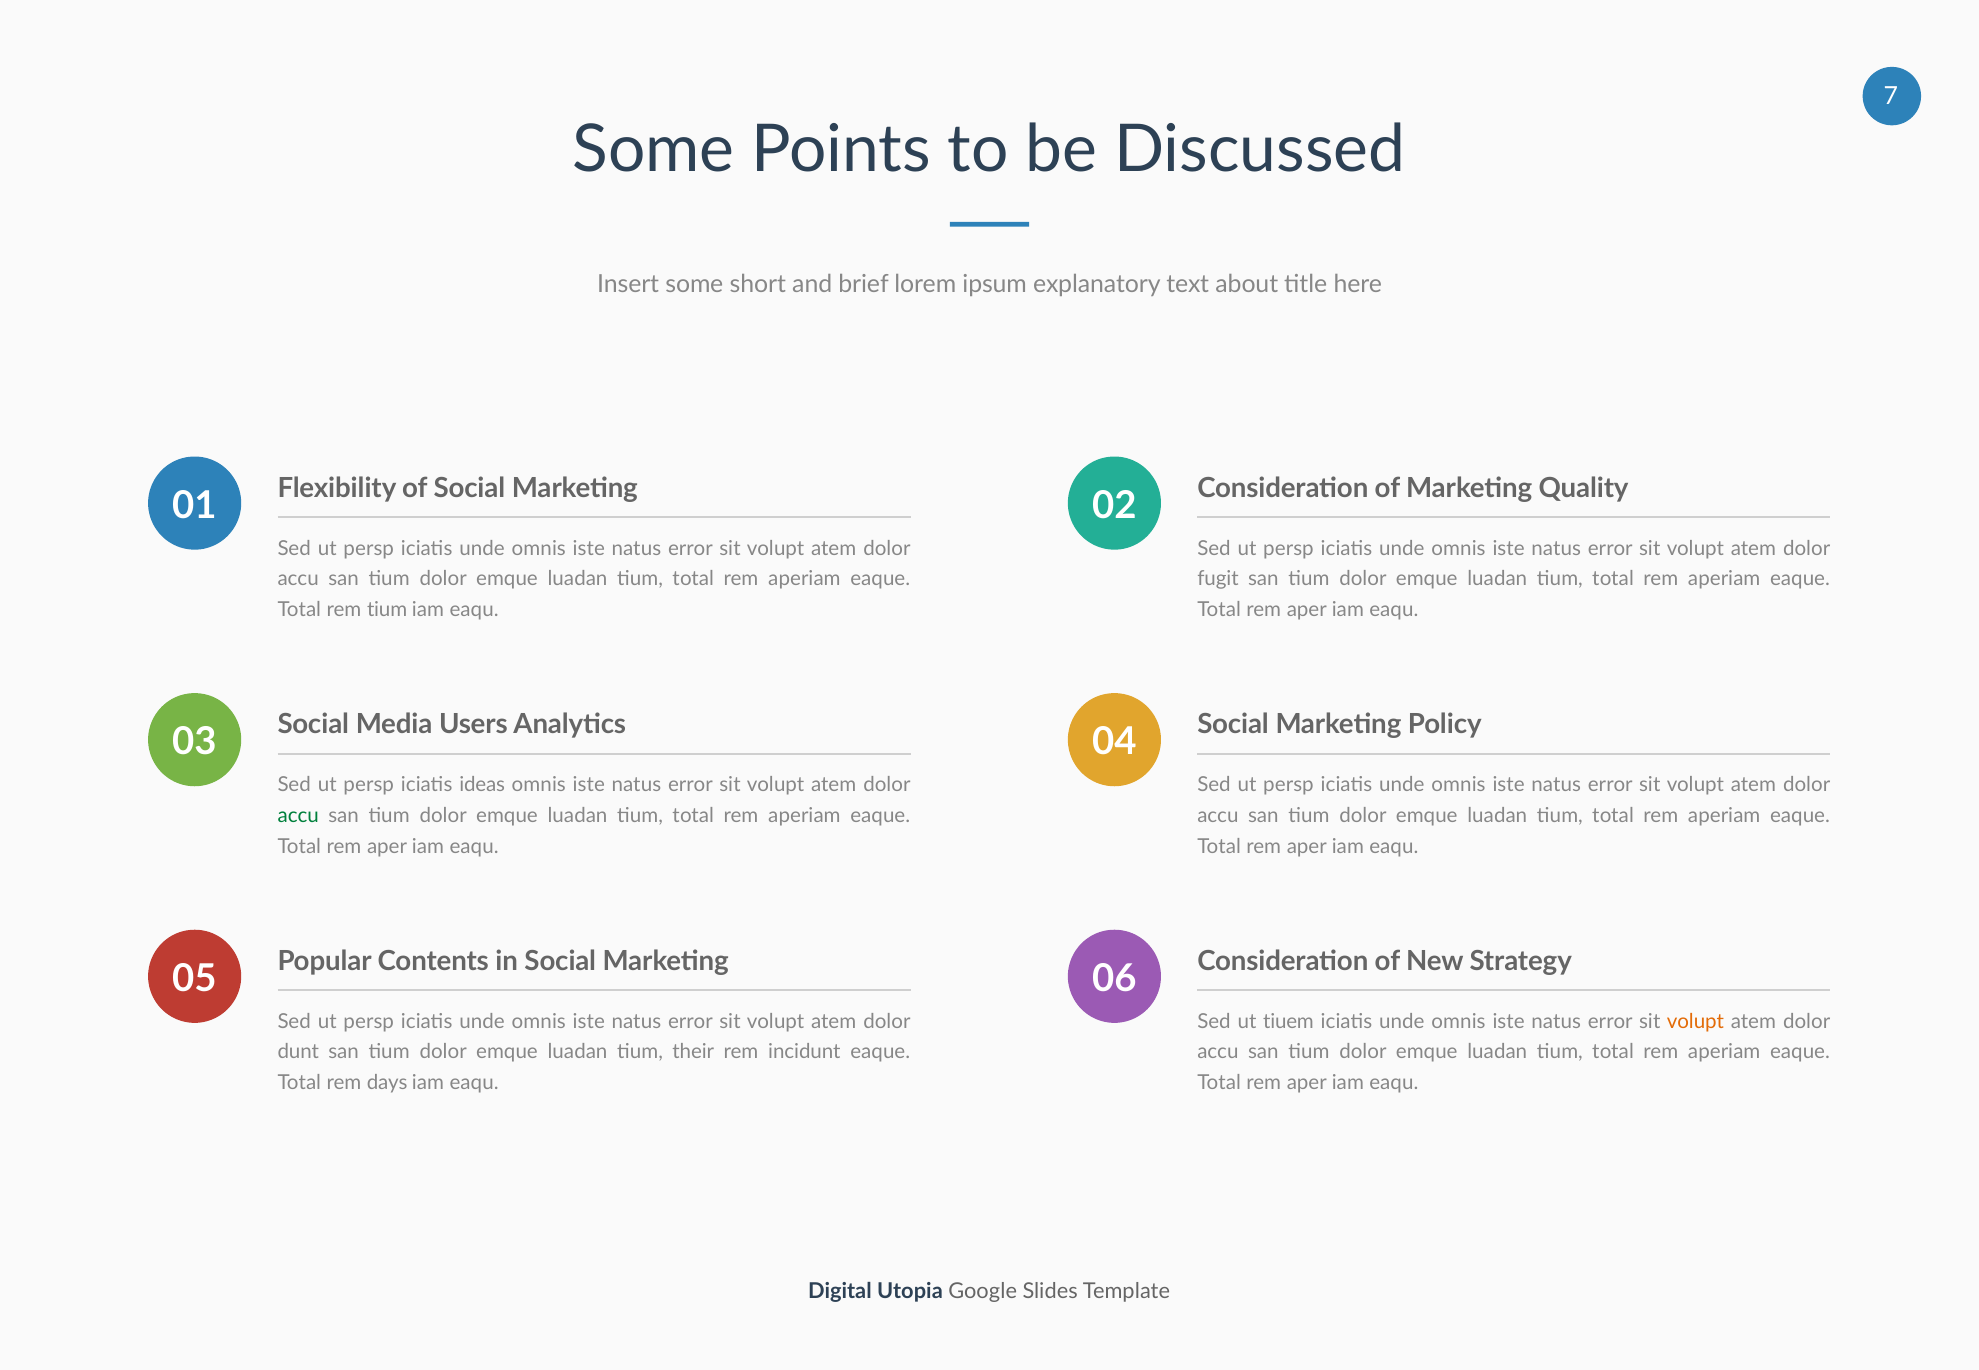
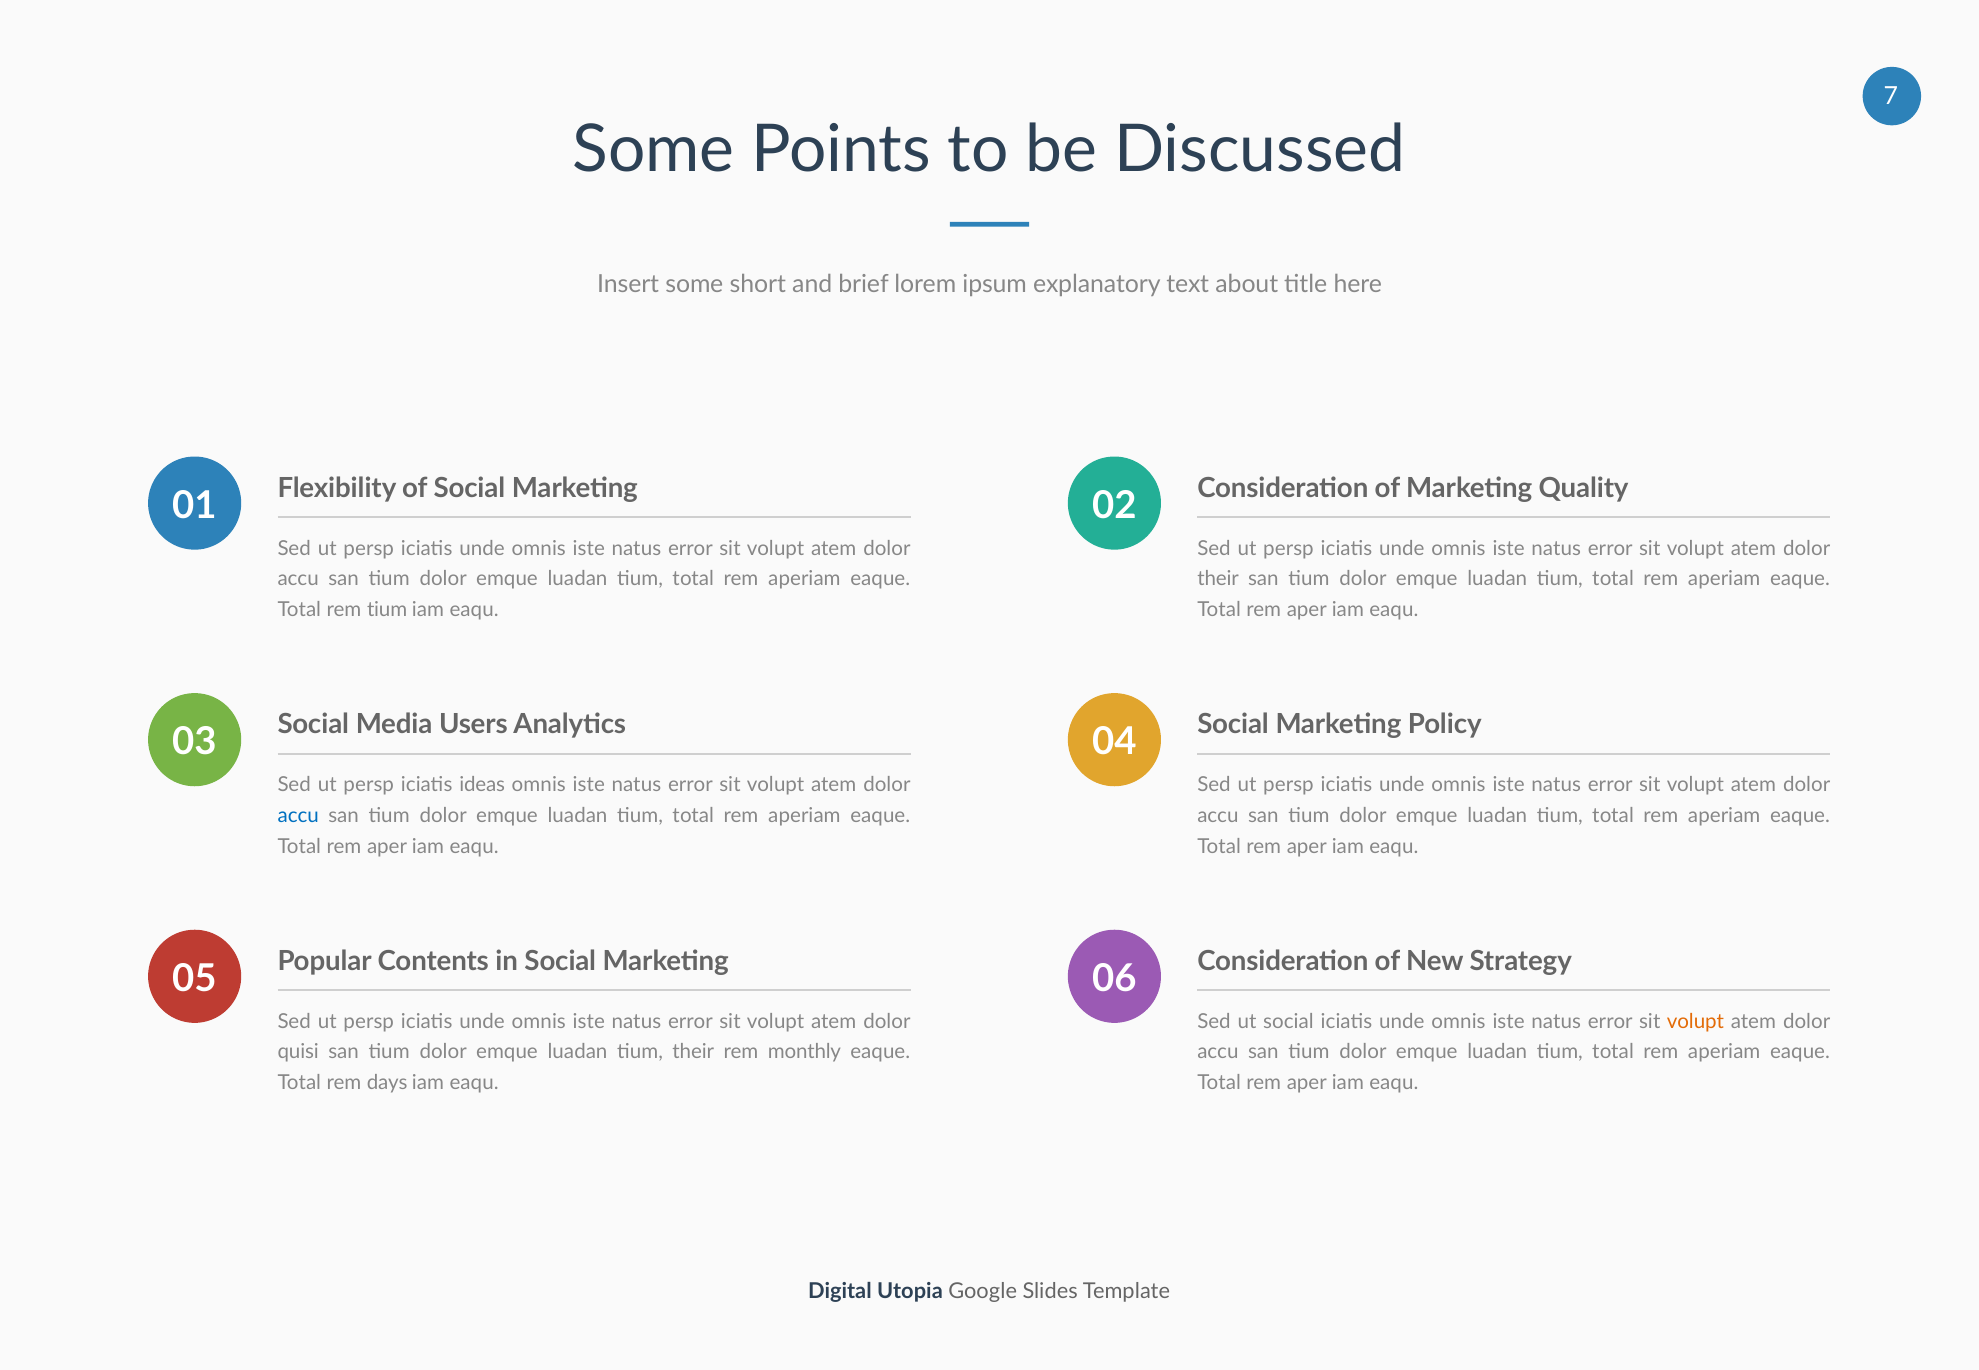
fugit: fugit -> their (1218, 579)
accu colour: green -> blue (298, 816)
ut tiuem: tiuem -> social (1288, 1021)
dunt: dunt -> quisi (298, 1052)
incidunt: incidunt -> monthly (804, 1052)
